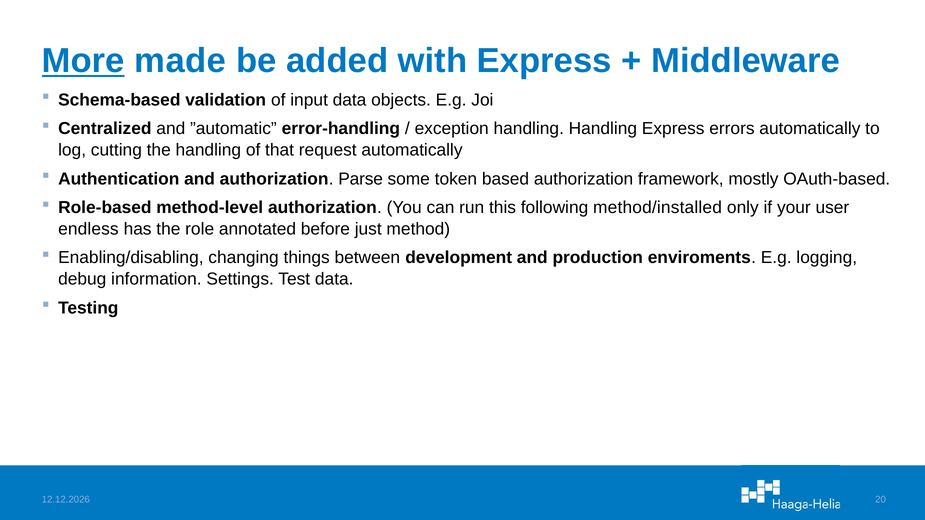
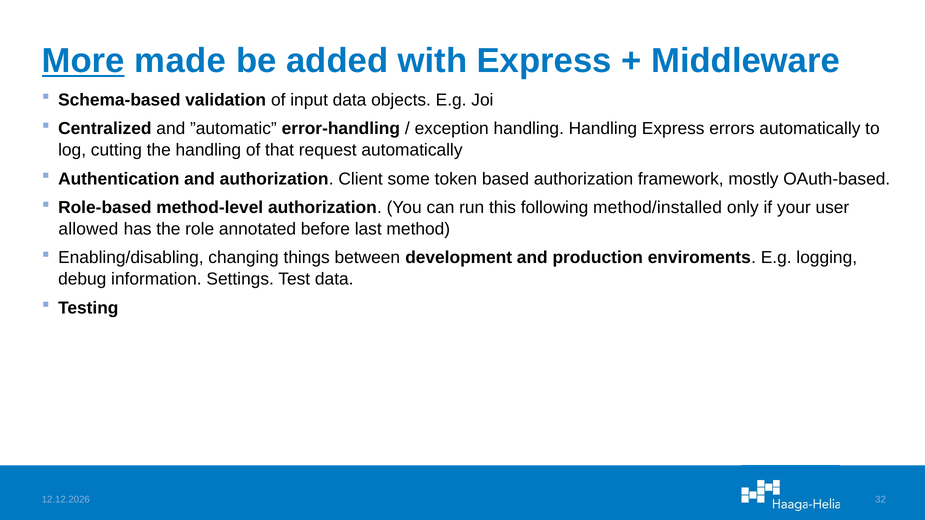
Parse: Parse -> Client (361, 179)
endless: endless -> allowed (88, 229)
just: just -> last (368, 229)
20: 20 -> 32 (881, 500)
